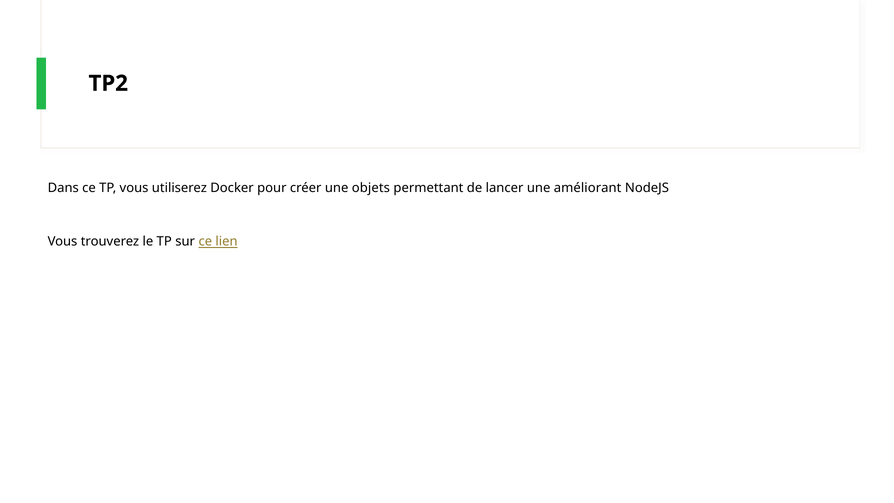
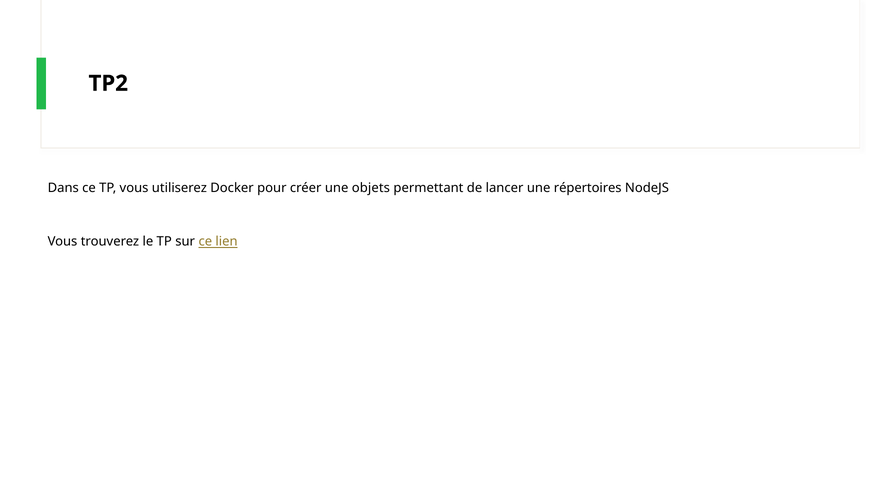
améliorant: améliorant -> répertoires (588, 188)
